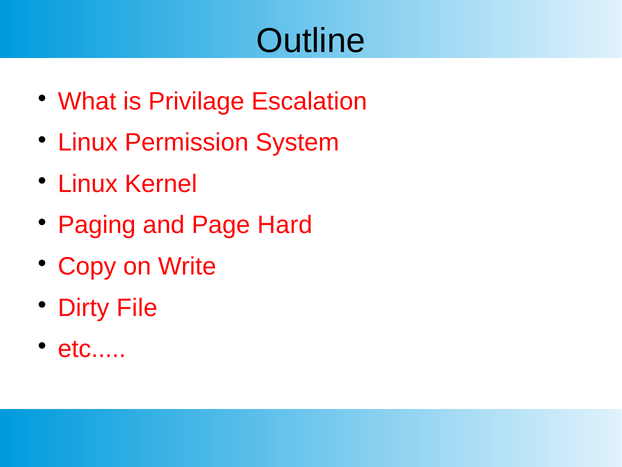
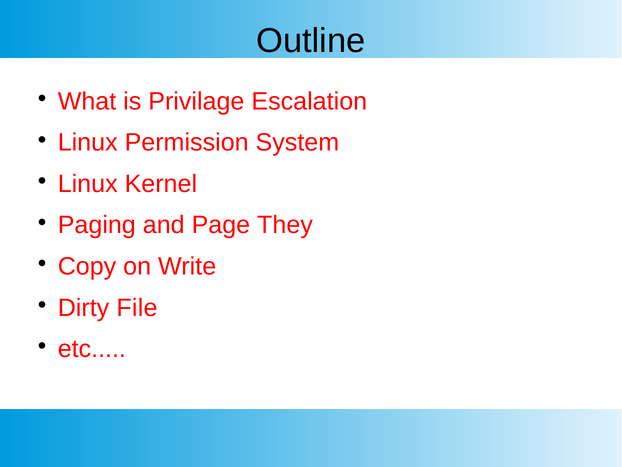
Hard: Hard -> They (285, 225)
